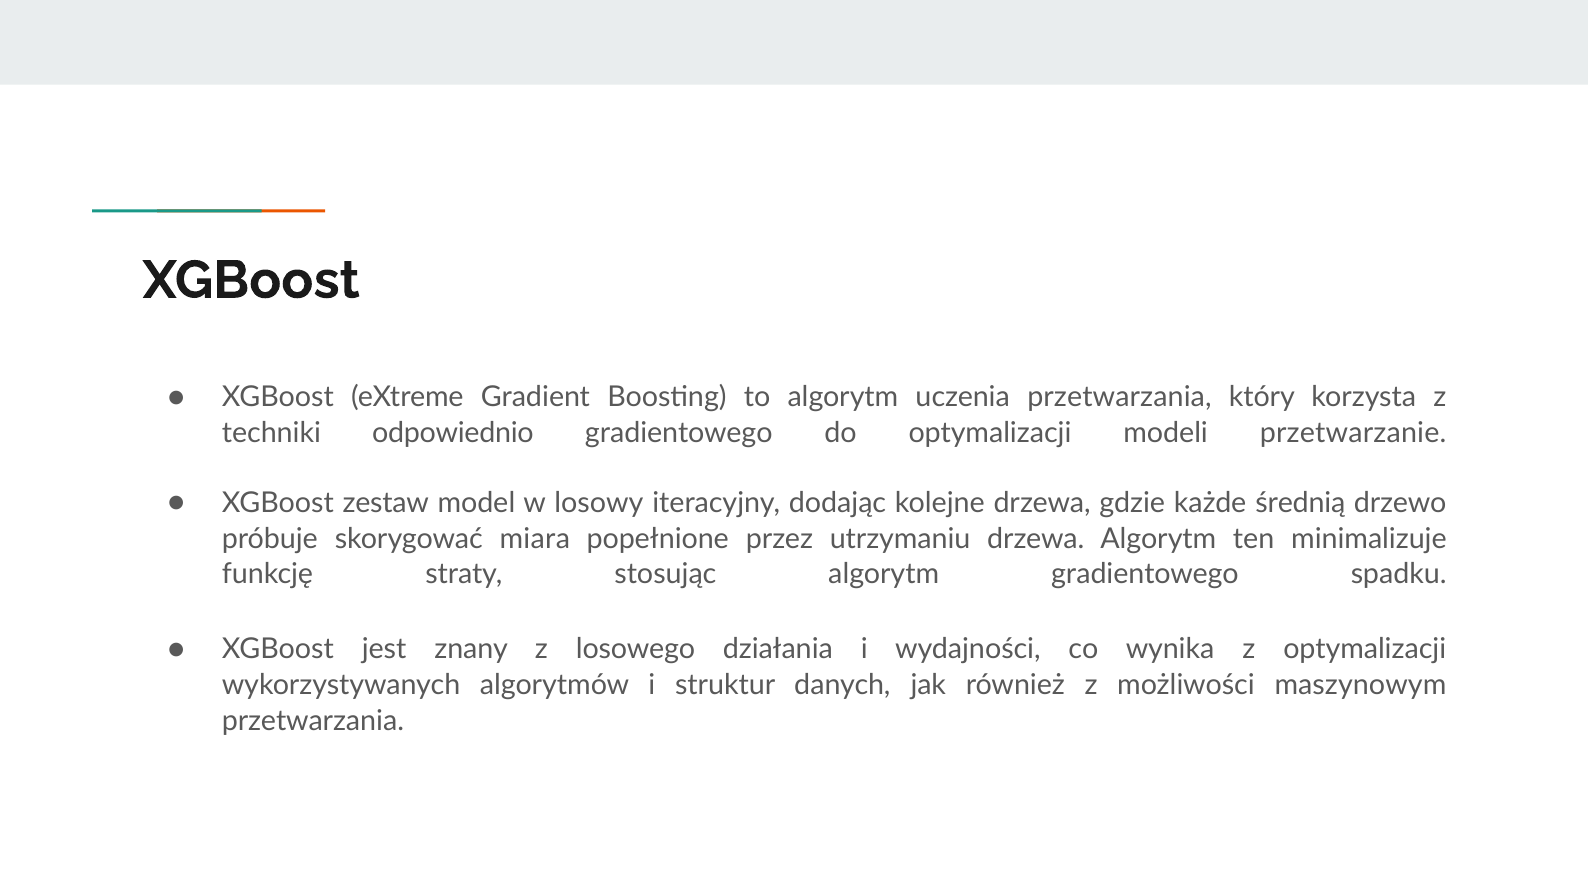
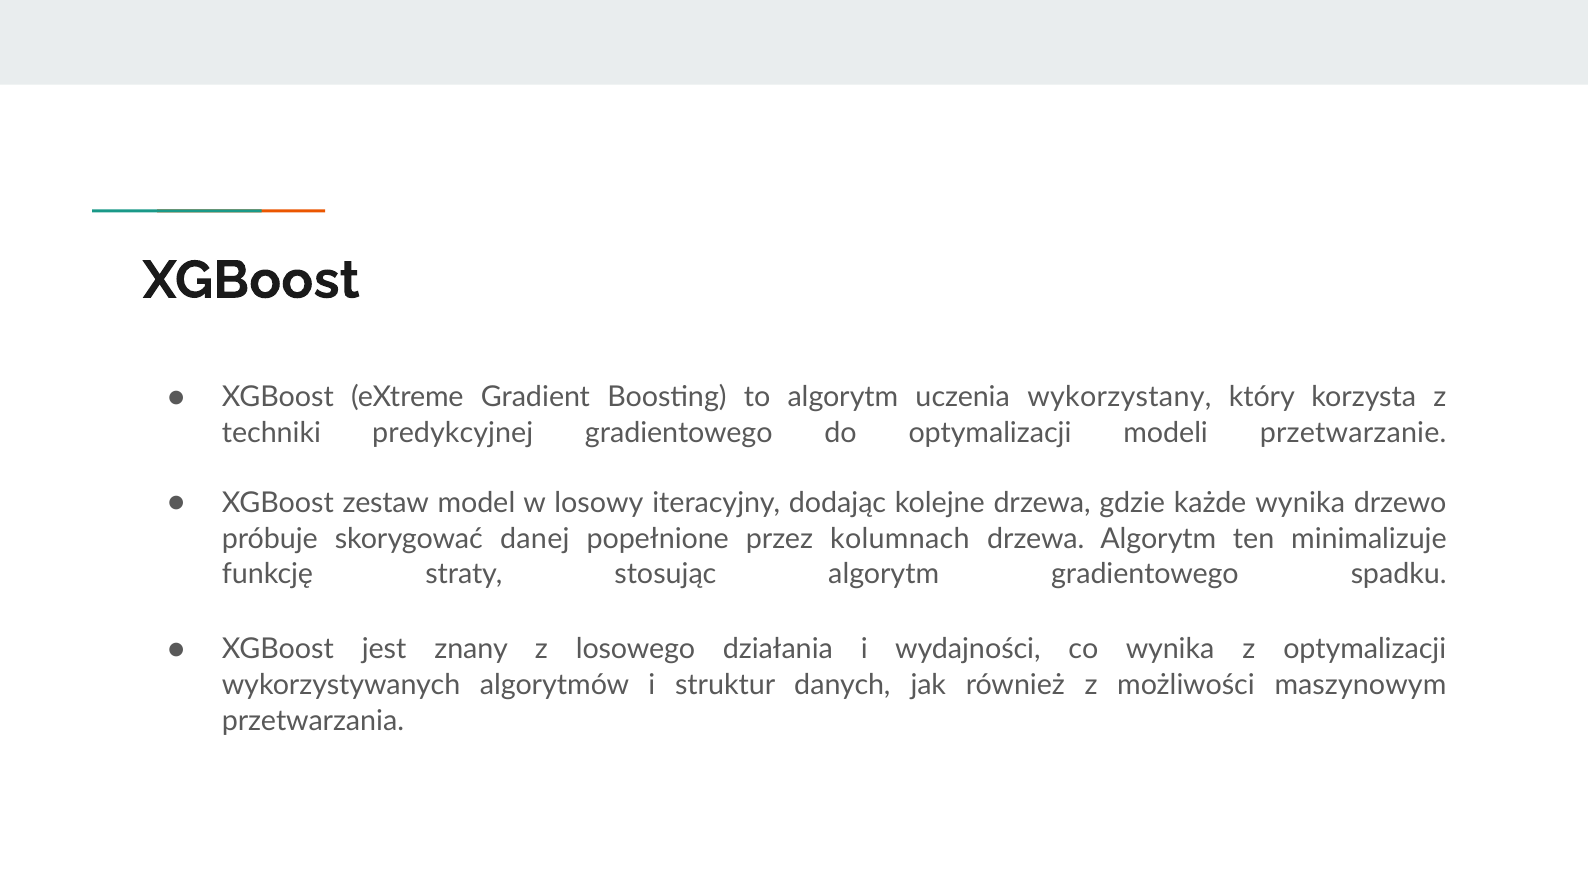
uczenia przetwarzania: przetwarzania -> wykorzystany (1119, 397)
odpowiednio: odpowiednio -> predykcyjnej (453, 433)
każde średnią: średnią -> wynika (1300, 503)
miara: miara -> danej (535, 539)
utrzymaniu: utrzymaniu -> kolumnach (900, 539)
